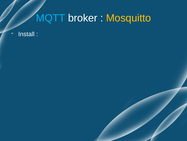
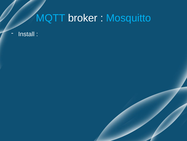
Mosquitto colour: yellow -> light blue (129, 18)
